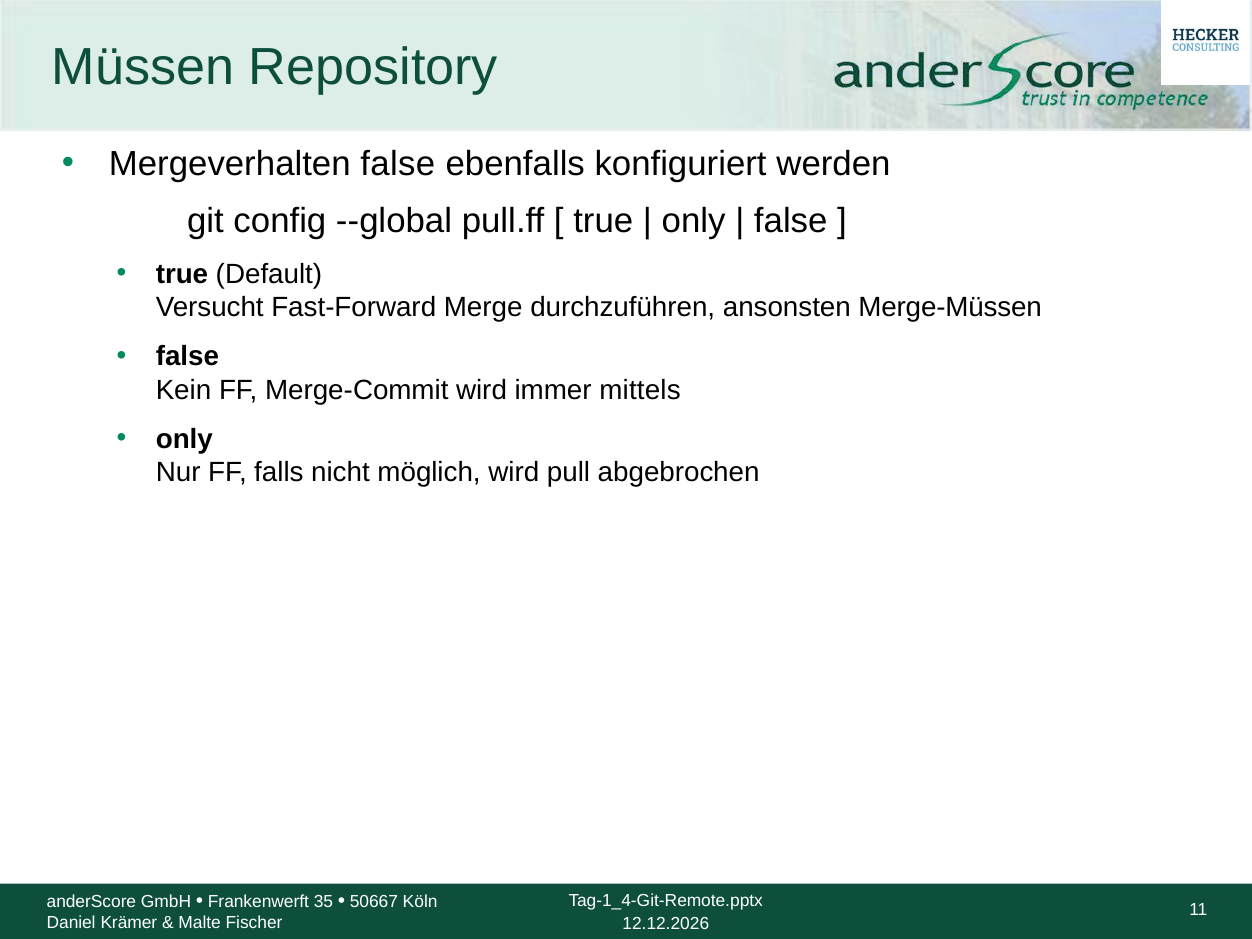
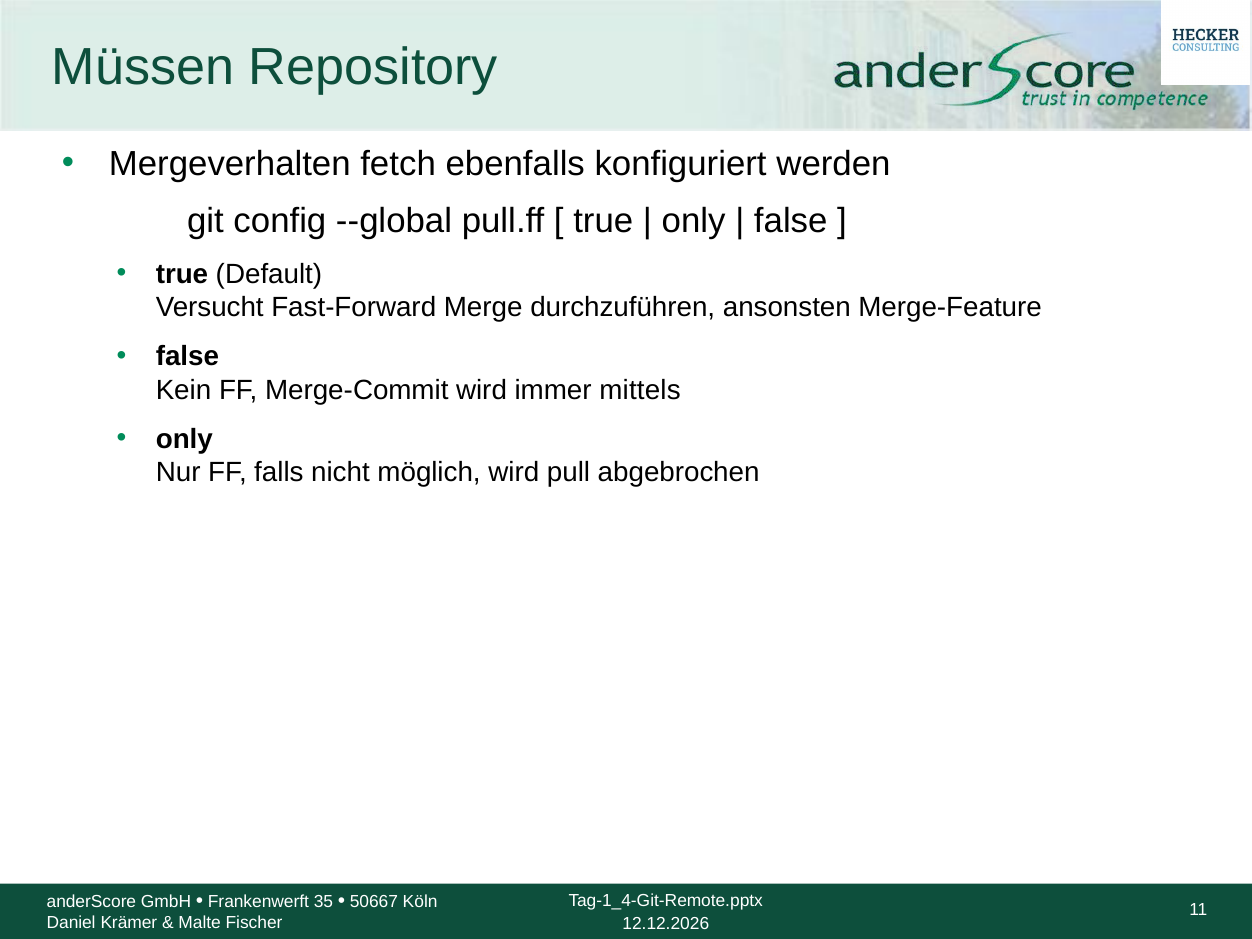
Mergeverhalten false: false -> fetch (398, 164)
Merge-Müssen: Merge-Müssen -> Merge-Feature (950, 307)
